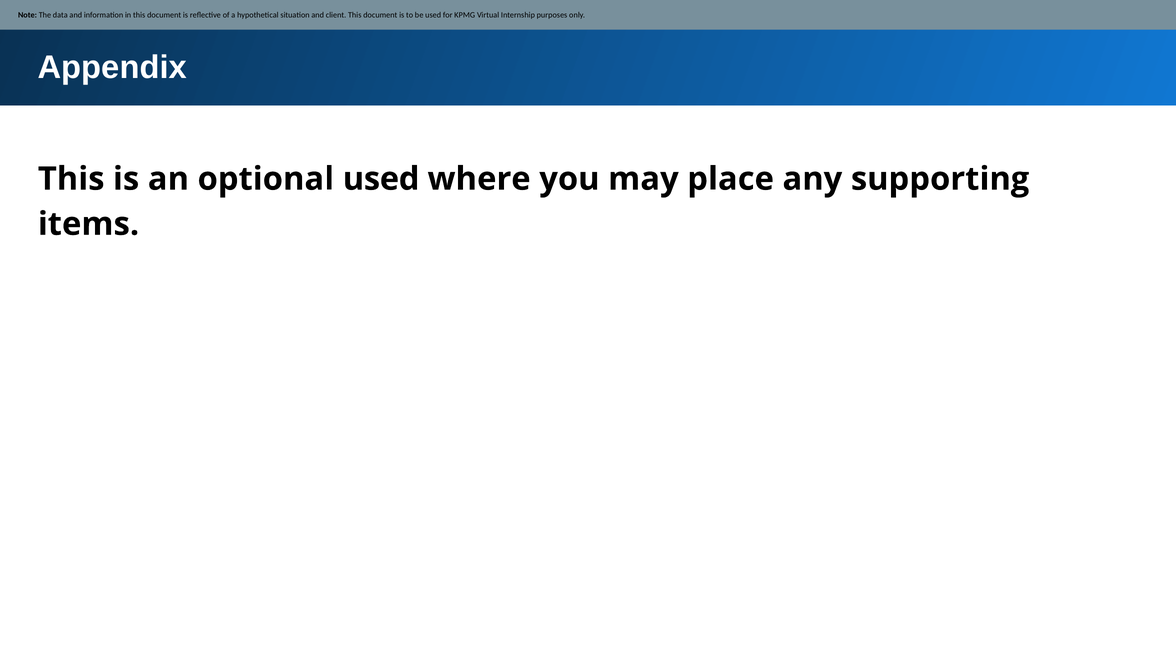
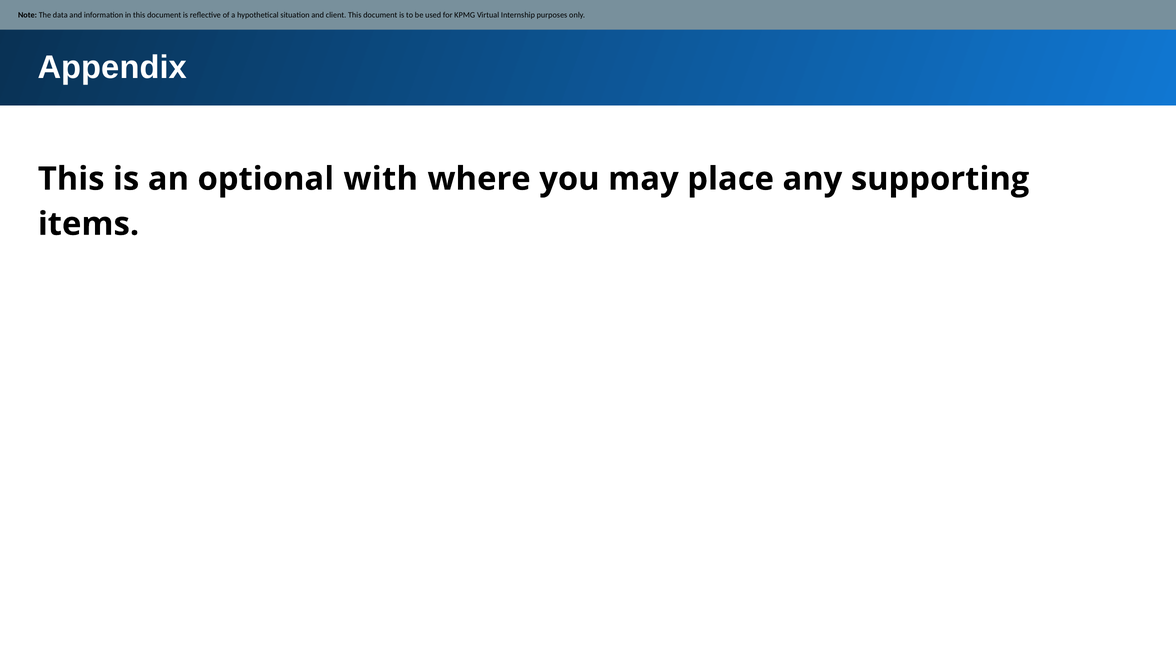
optional used: used -> with (381, 179)
